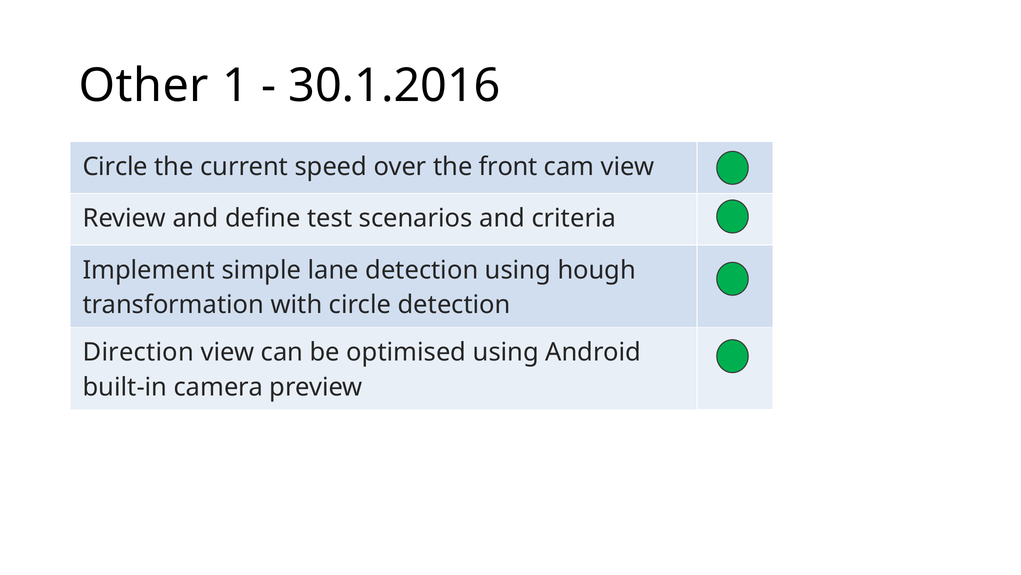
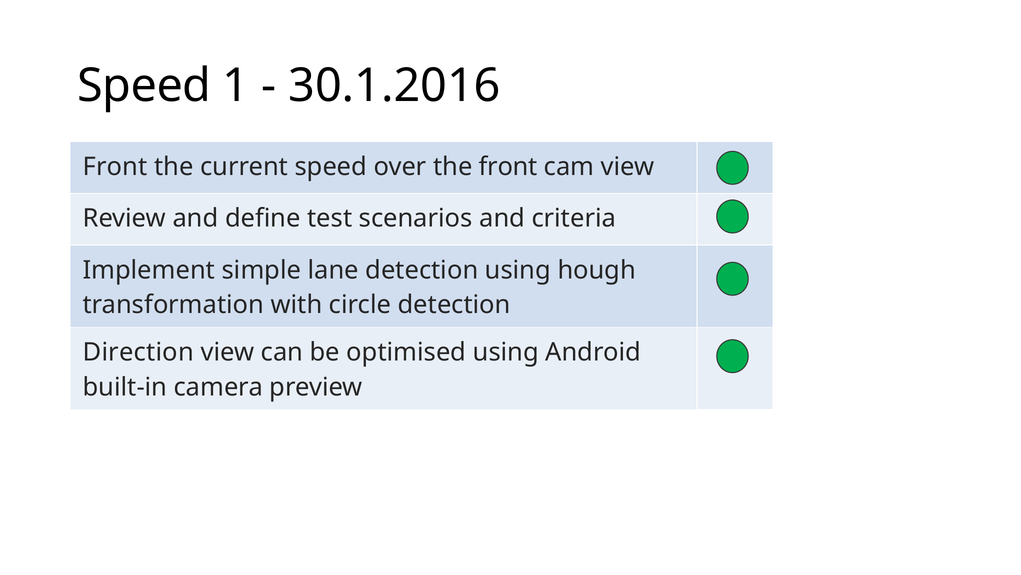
Other: Other -> Speed (144, 86)
Circle: Circle -> Front (115, 167)
